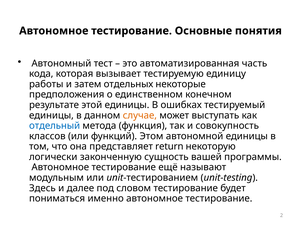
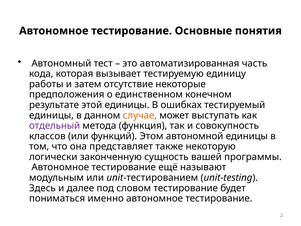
отдельных: отдельных -> отсутствие (128, 84)
отдельный colour: blue -> purple (55, 126)
return: return -> также (169, 146)
